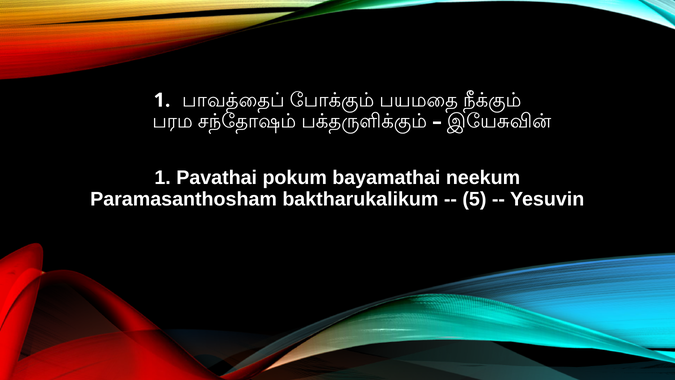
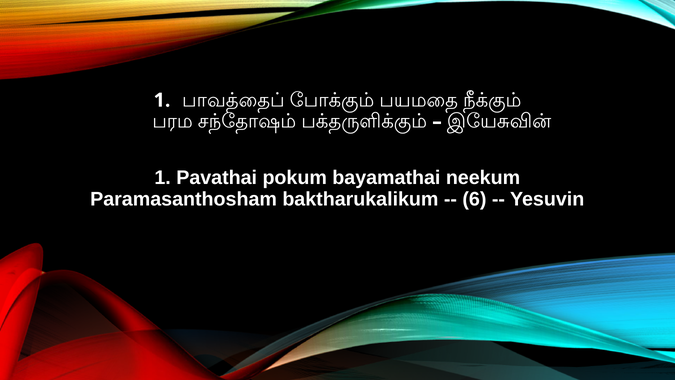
5: 5 -> 6 (474, 199)
